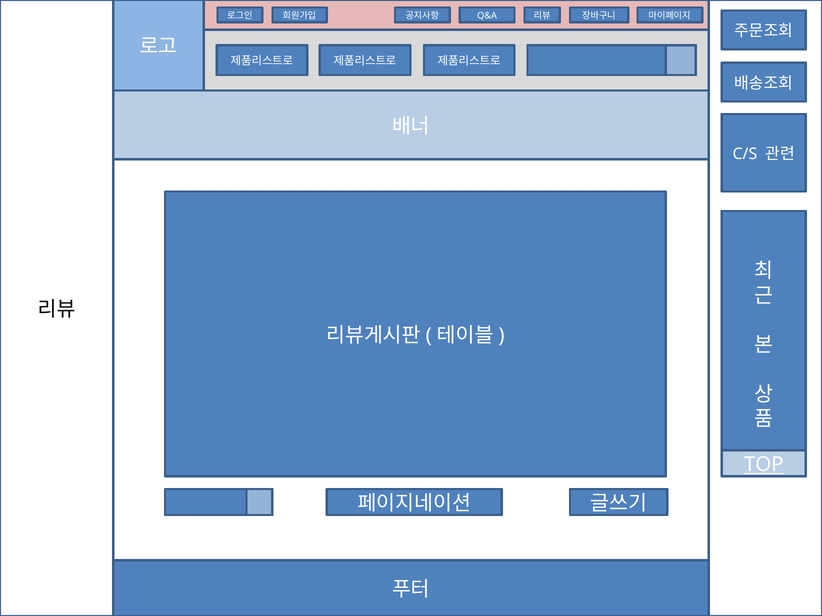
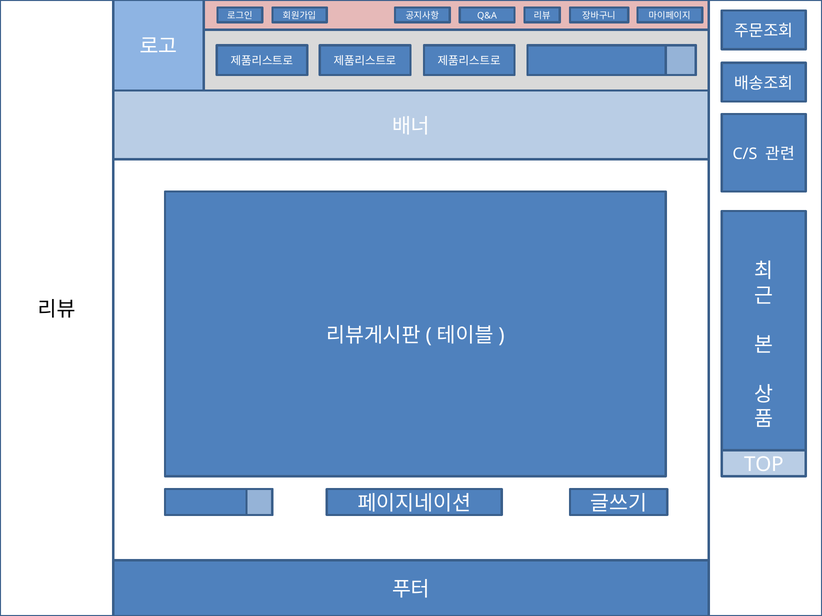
TOP underline: present -> none (764, 465)
